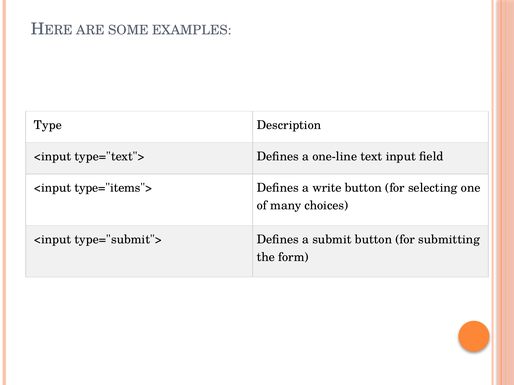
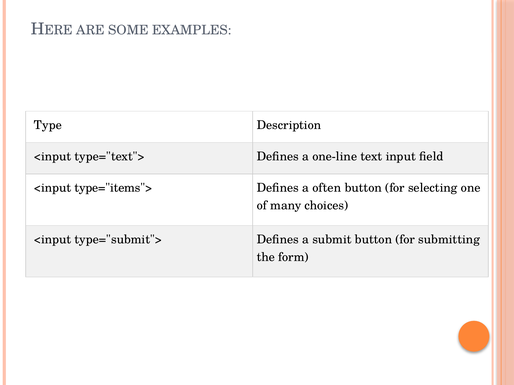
write: write -> often (327, 188)
